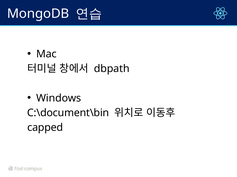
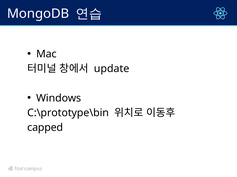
dbpath: dbpath -> update (112, 69)
C:\document\bin: C:\document\bin -> C:\prototype\bin (68, 113)
